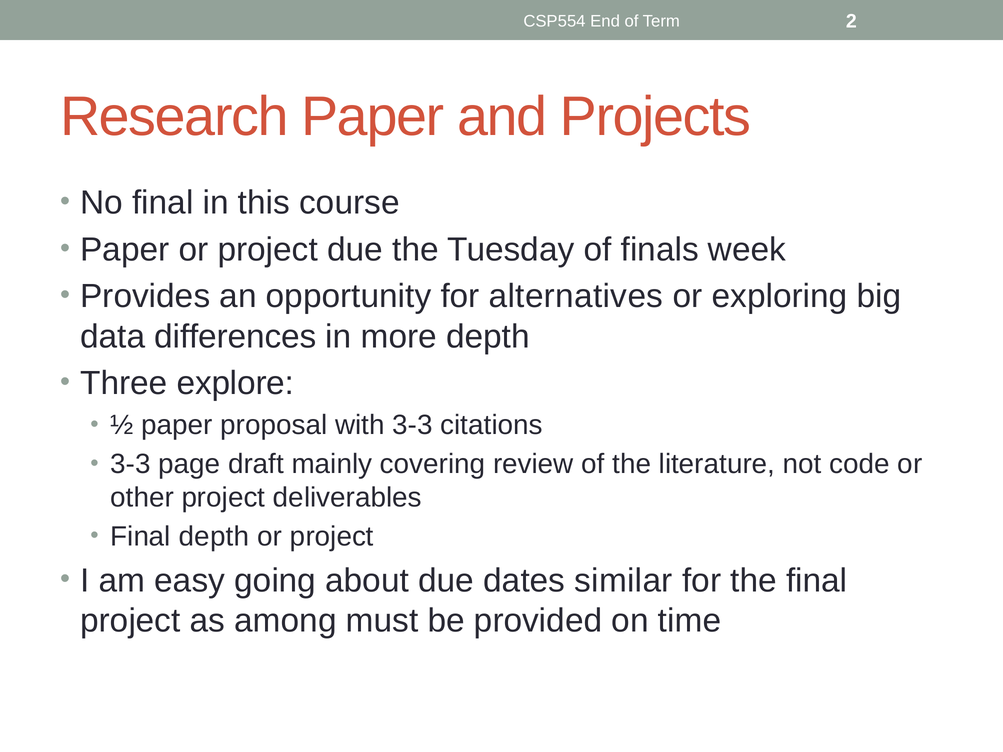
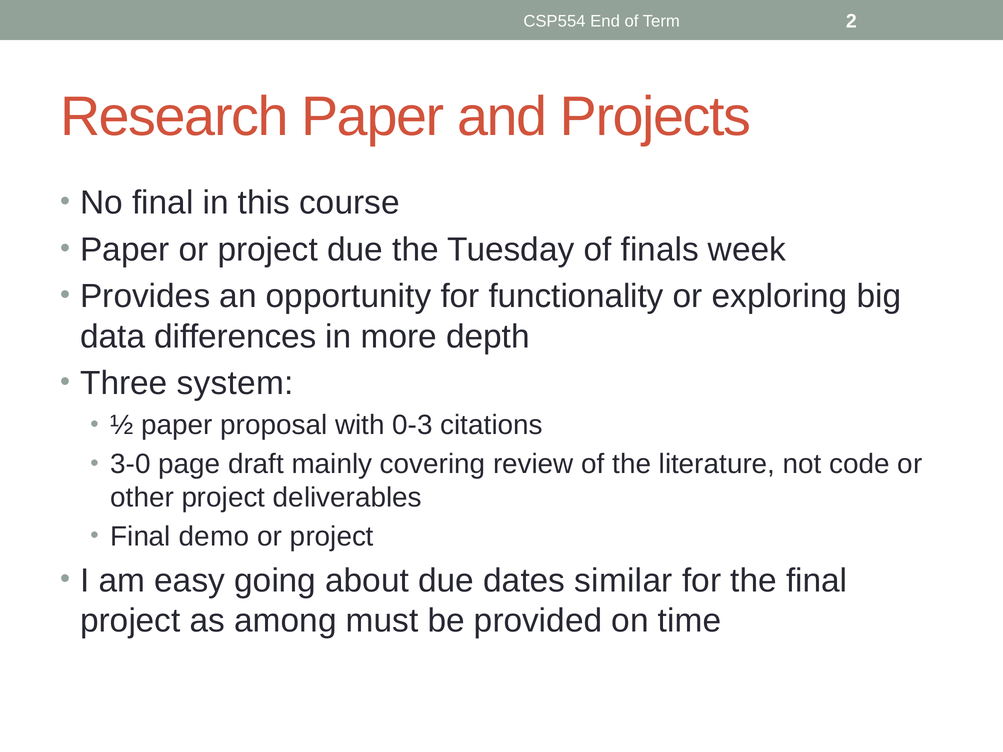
alternatives: alternatives -> functionality (576, 297)
explore: explore -> system (235, 383)
with 3-3: 3-3 -> 0-3 (413, 425)
3-3: 3-3 -> 3-0 (130, 464)
Final depth: depth -> demo (214, 537)
